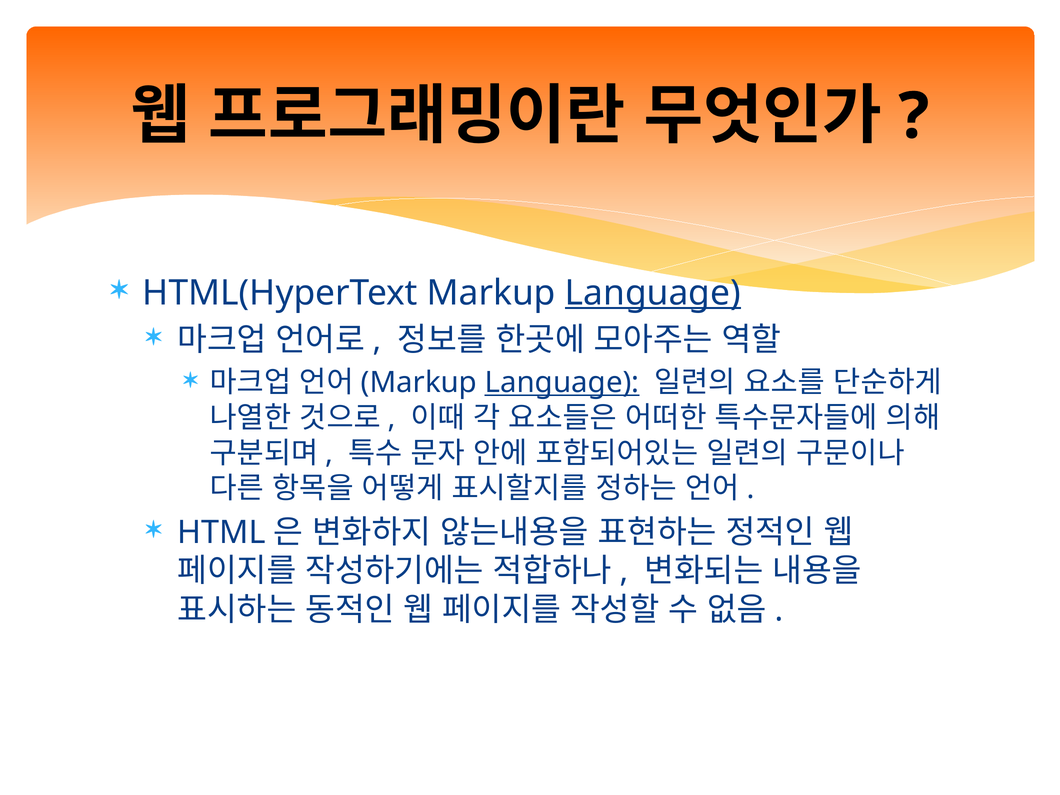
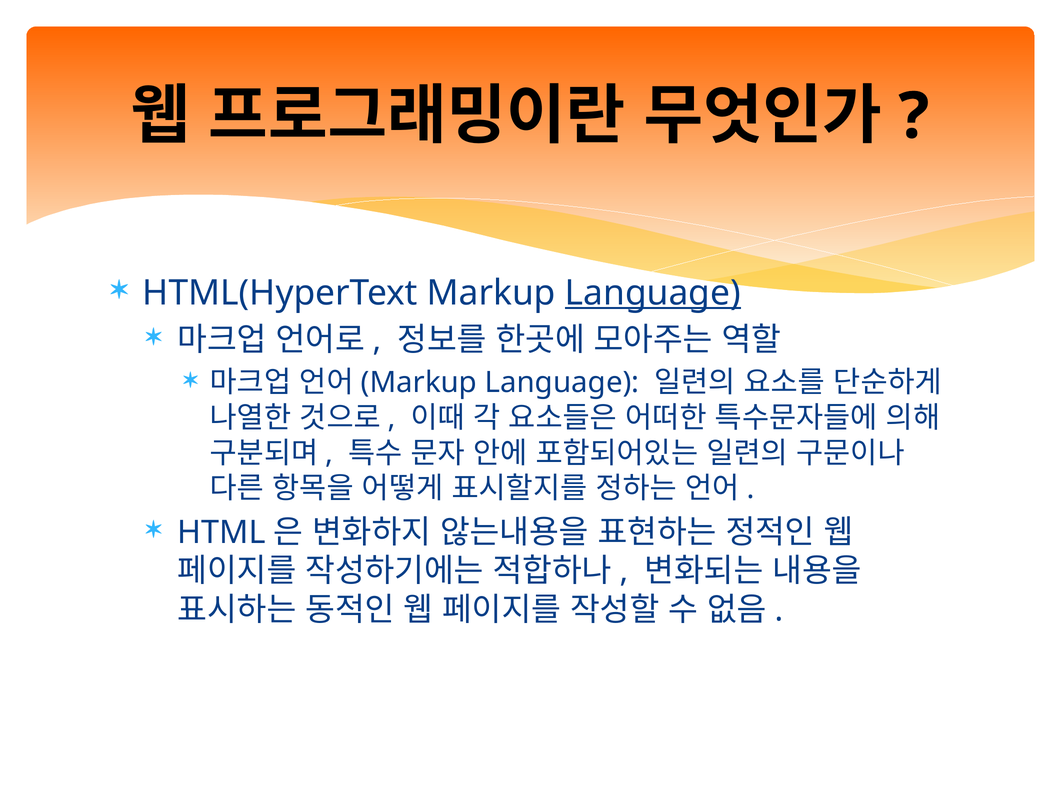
Language underline: present -> none (562, 383)
